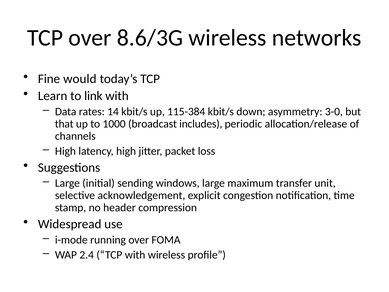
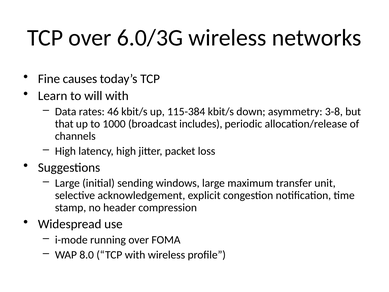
8.6/3G: 8.6/3G -> 6.0/3G (150, 38)
would: would -> causes (80, 79)
link: link -> will (93, 96)
14: 14 -> 46 (113, 111)
3-0: 3-0 -> 3-8 (334, 111)
2.4: 2.4 -> 8.0 (87, 255)
